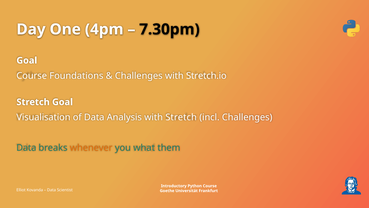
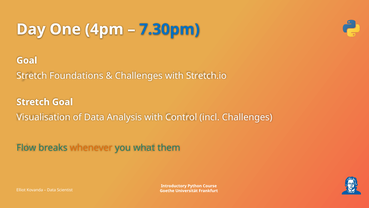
7.30pm colour: black -> blue (169, 29)
Course: Course -> Stretch (32, 76)
with Stretch: Stretch -> Control (181, 117)
Data: Data -> Flow (26, 148)
